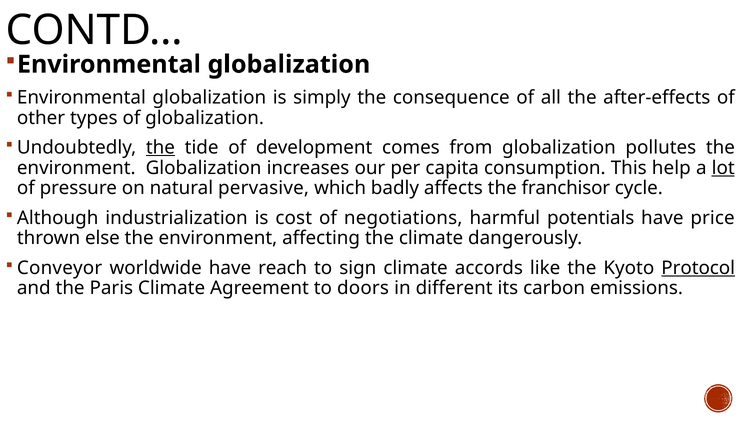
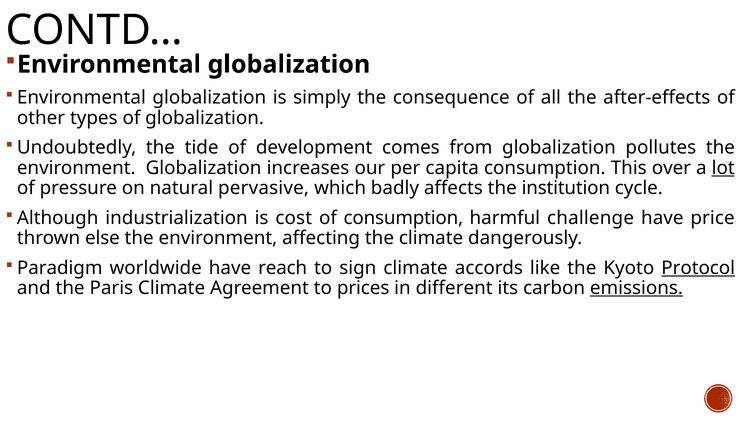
the underline: present -> none (160, 148)
help: help -> over (671, 168)
franchisor: franchisor -> institution (566, 188)
of negotiations: negotiations -> consumption (403, 218)
potentials: potentials -> challenge (591, 218)
Conveyor: Conveyor -> Paradigm (60, 268)
doors: doors -> prices (363, 288)
emissions underline: none -> present (637, 288)
